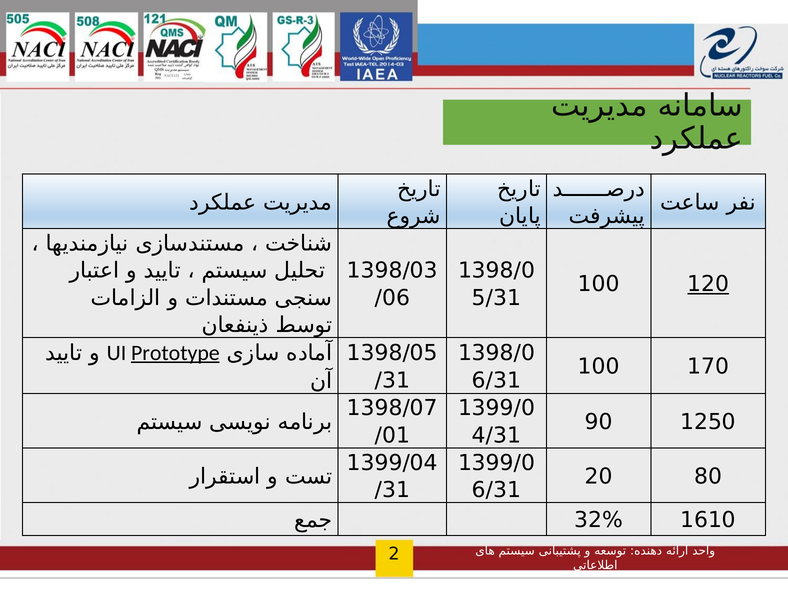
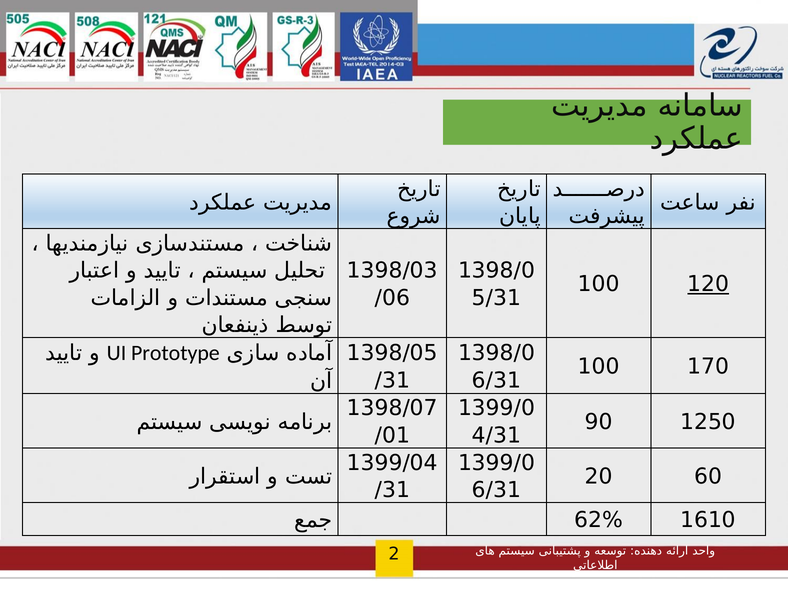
Prototype underline: present -> none (175, 353)
80: 80 -> 60 (708, 476)
32%: 32% -> 62% (599, 520)
